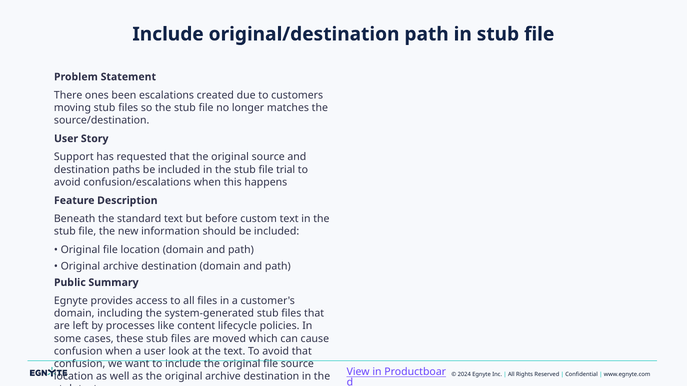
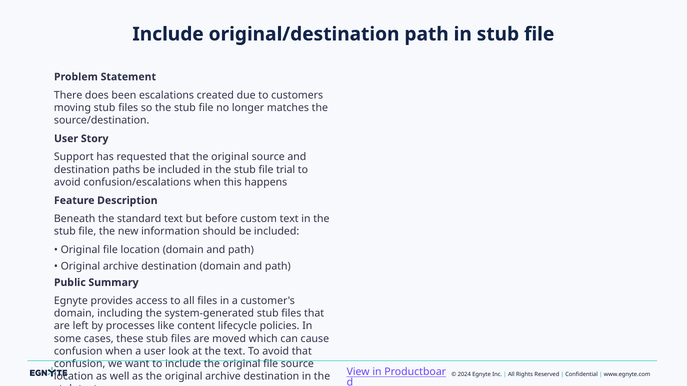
ones: ones -> does (97, 95)
